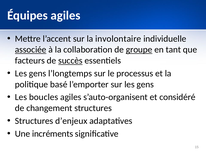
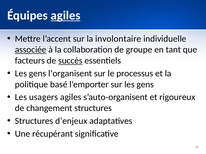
agiles underline: none -> present (66, 15)
groupe underline: present -> none (139, 50)
l’longtemps: l’longtemps -> l’organisent (70, 74)
boucles: boucles -> usagers (44, 97)
considéré: considéré -> rigoureux (177, 97)
incréments: incréments -> récupérant (53, 134)
